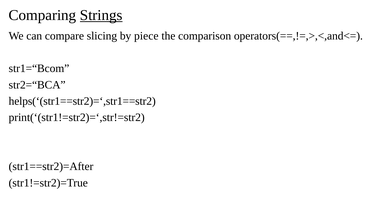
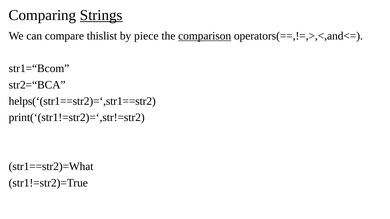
slicing: slicing -> thislist (102, 36)
comparison underline: none -> present (205, 36)
str1==str2)=After: str1==str2)=After -> str1==str2)=What (51, 167)
